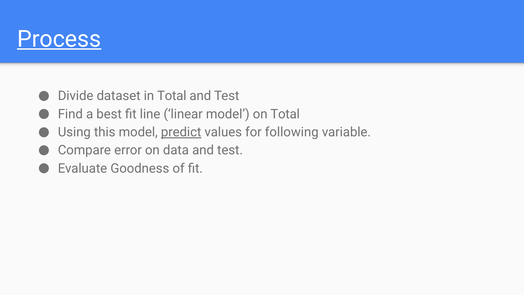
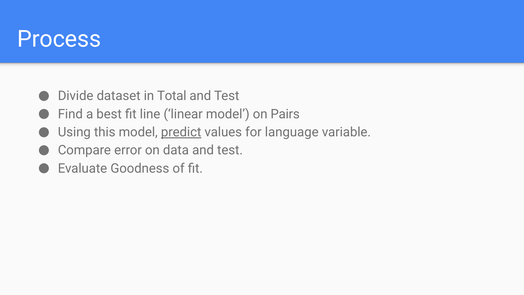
Process underline: present -> none (59, 39)
on Total: Total -> Pairs (285, 114)
following: following -> language (292, 132)
